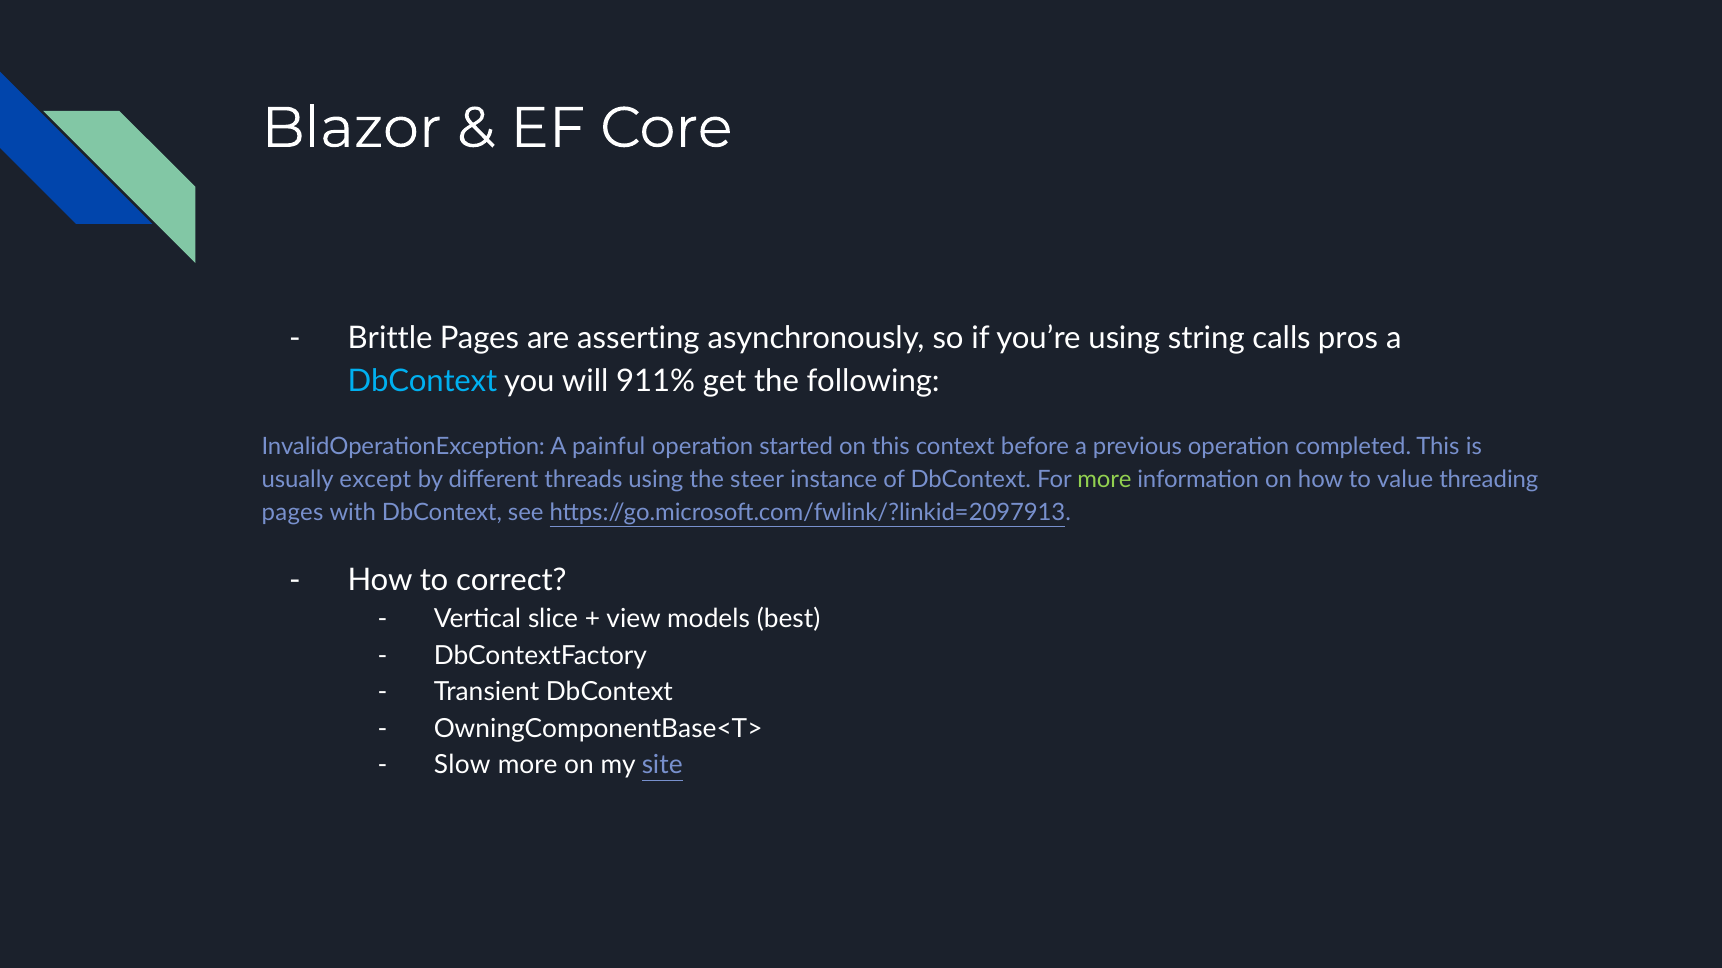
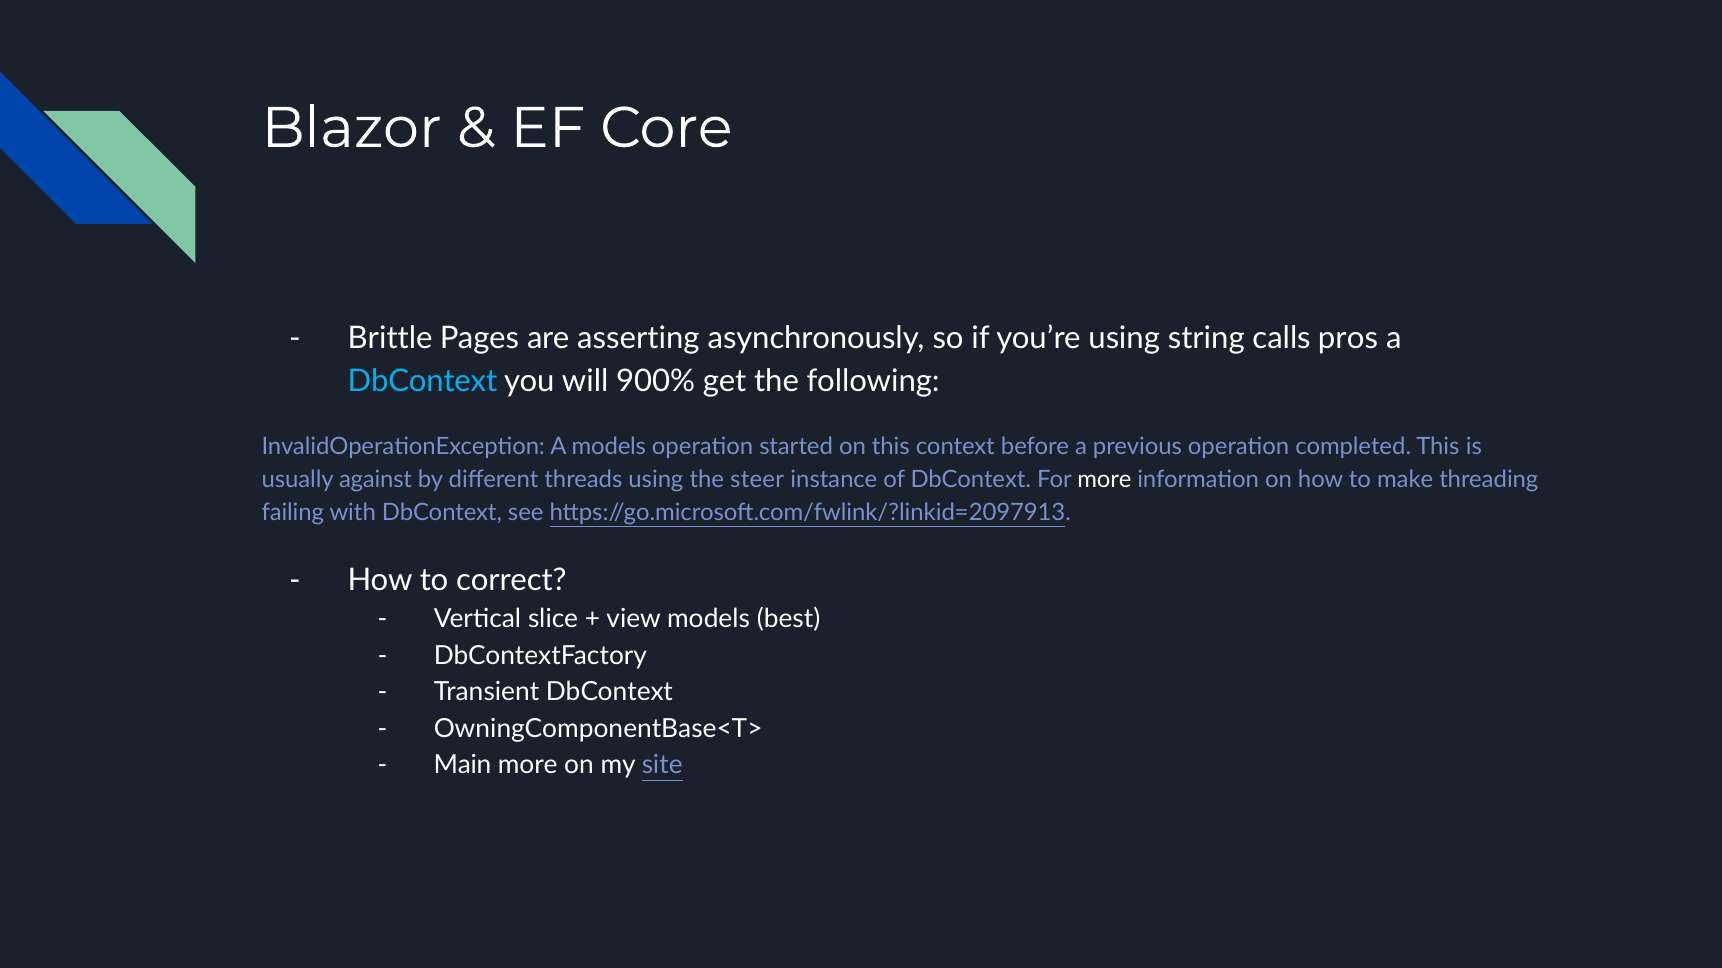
911%: 911% -> 900% (656, 381)
A painful: painful -> models (609, 447)
except: except -> against (376, 480)
more colour: light green -> white (1104, 480)
value: value -> make (1405, 480)
pages: pages -> failing (293, 513)
Slow: Slow -> Main (462, 766)
